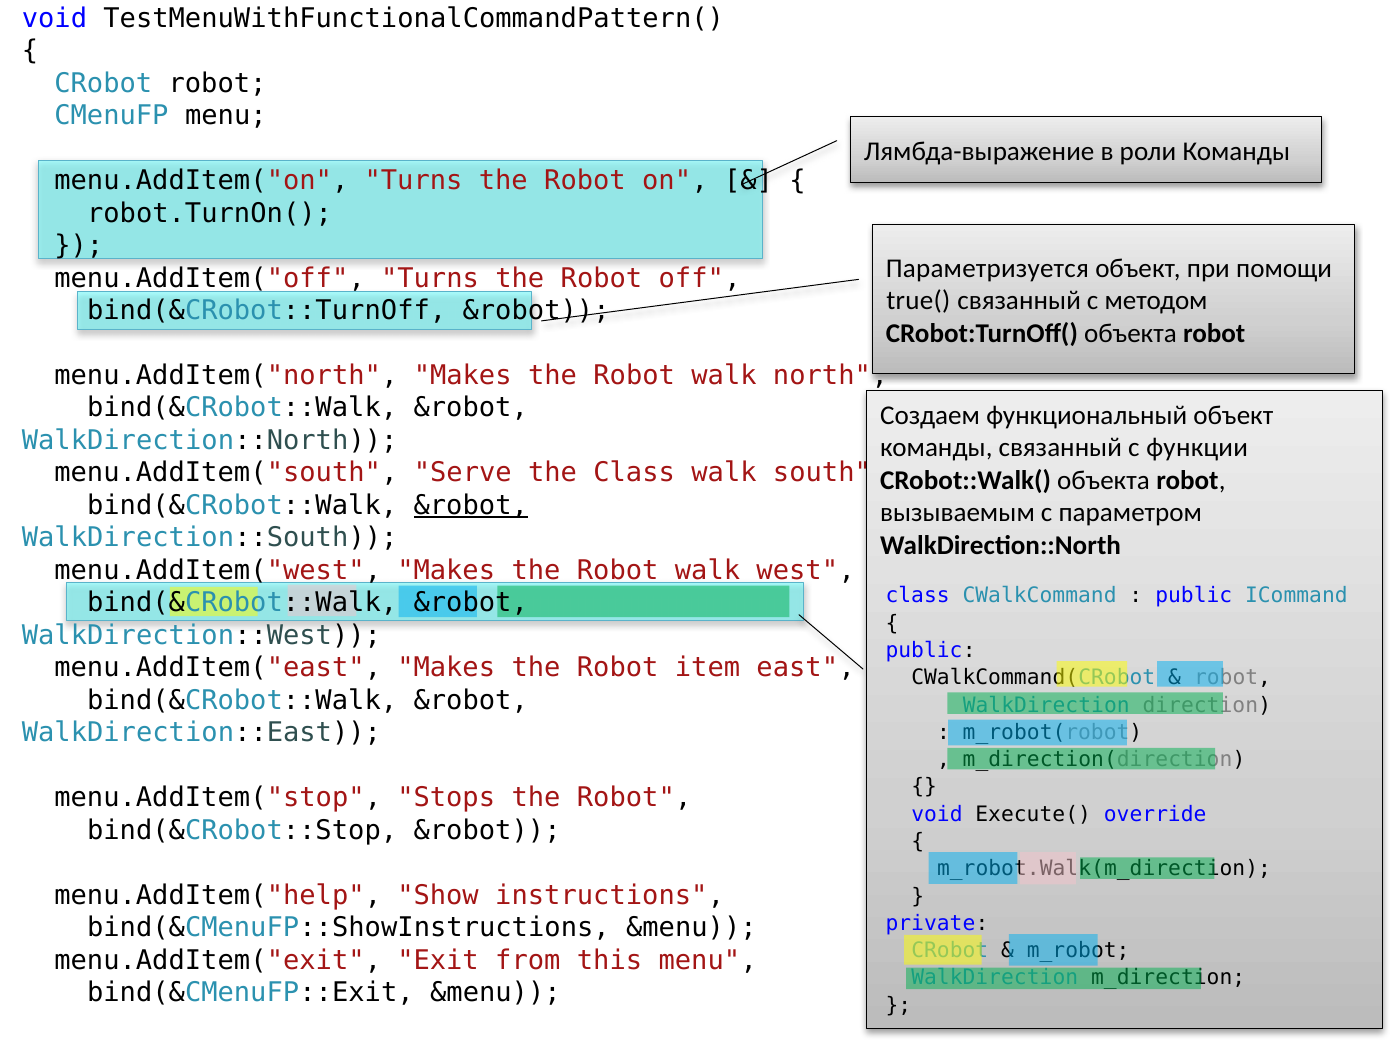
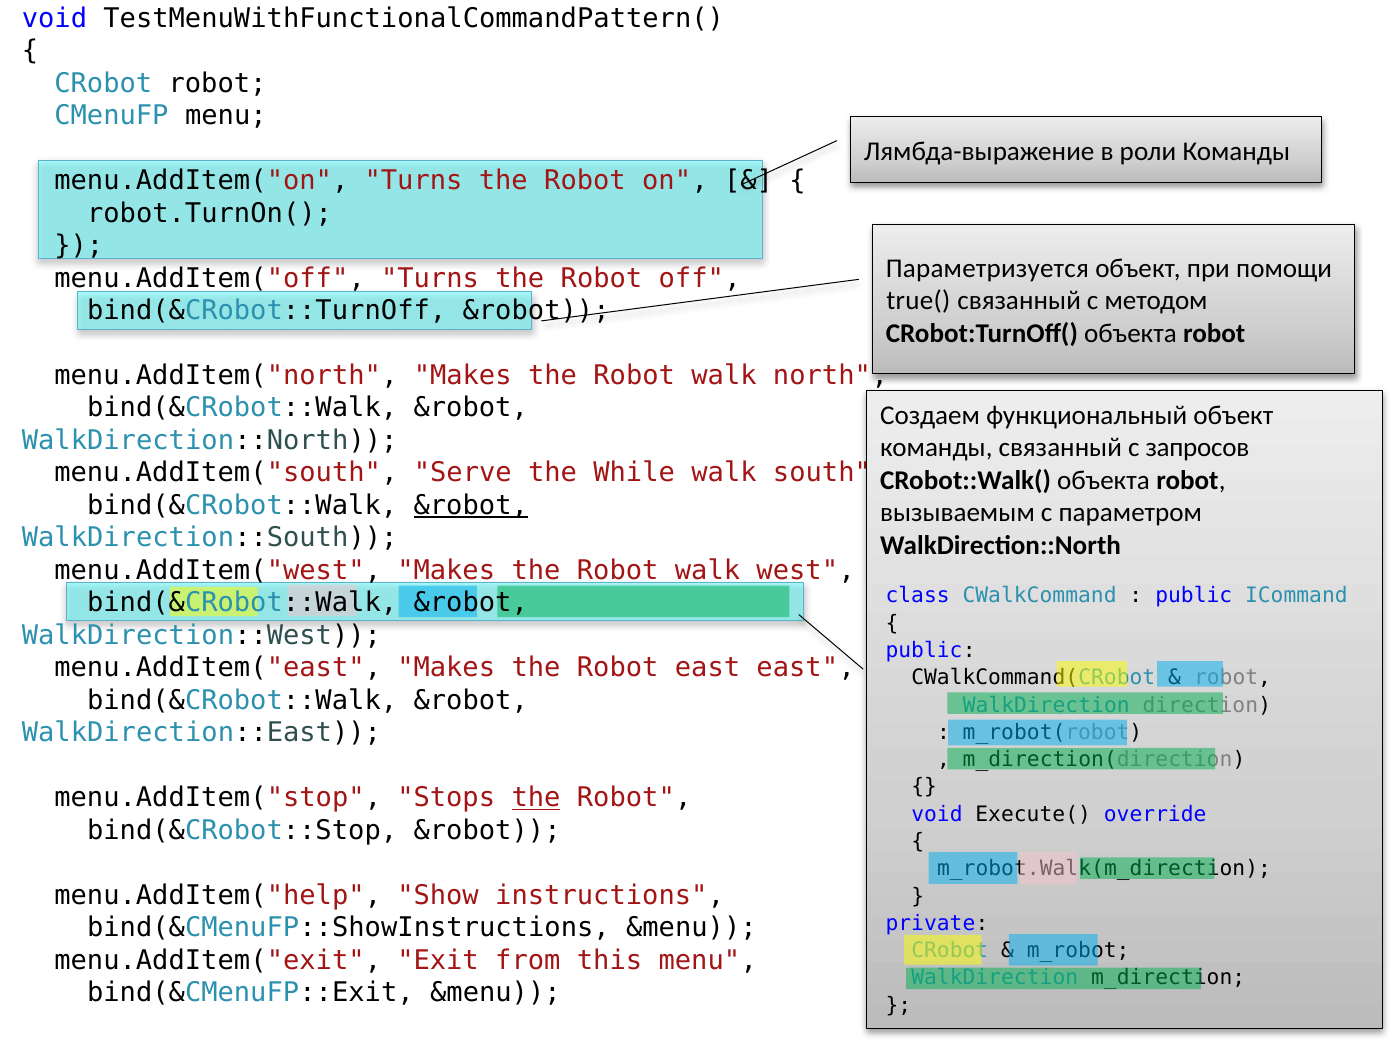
функции: функции -> запросов (1197, 448)
the Class: Class -> While (634, 473)
Robot item: item -> east (708, 669)
the underline: none -> present (536, 799)
